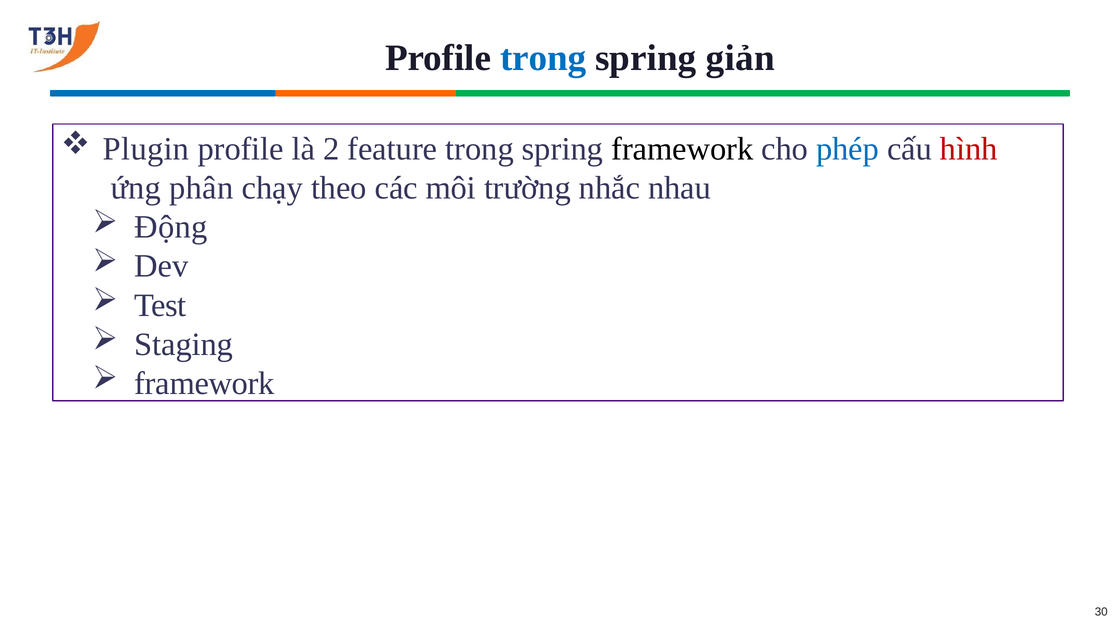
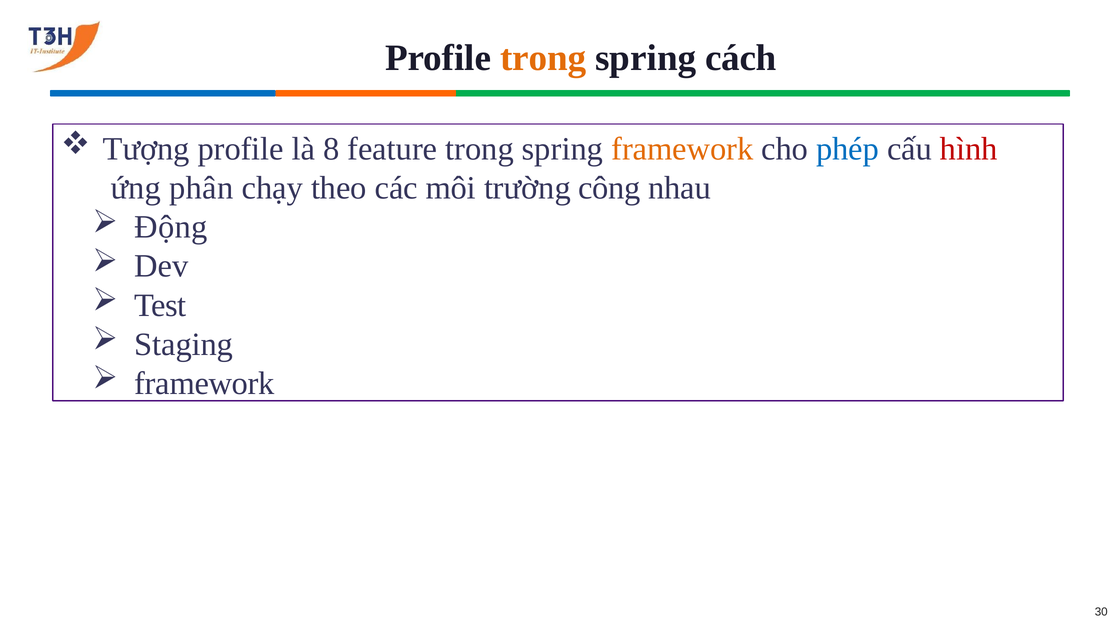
trong colour: blue -> orange (543, 58)
giản: giản -> cách (741, 58)
Plugin: Plugin -> Tượng (146, 149)
2: 2 -> 8 (331, 149)
framework colour: black -> orange (682, 149)
nhắc: nhắc -> công (610, 188)
